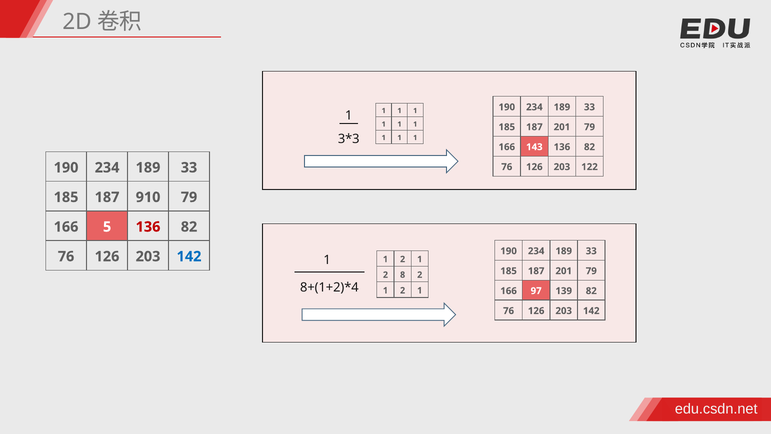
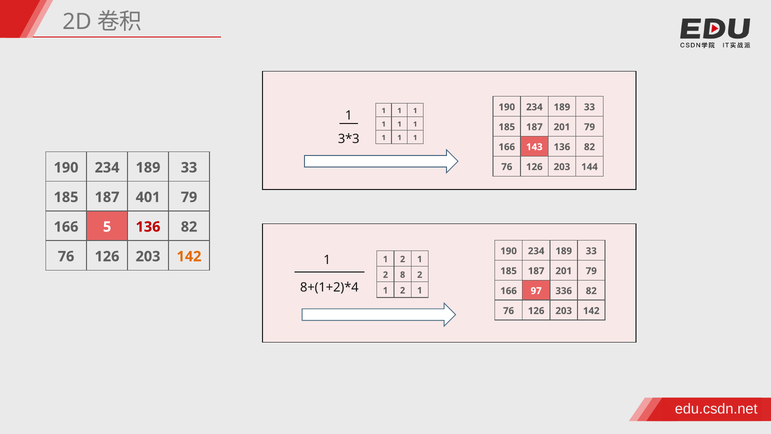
122: 122 -> 144 (590, 167)
910: 910 -> 401 (148, 197)
142 colour: blue -> orange (189, 256)
139: 139 -> 336 (564, 291)
